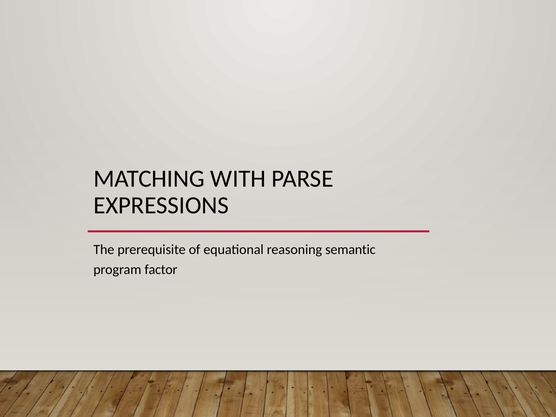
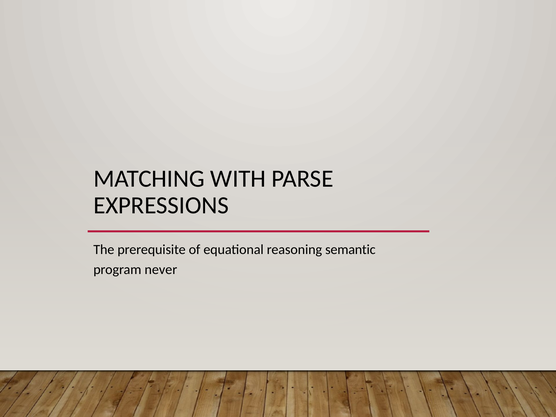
factor: factor -> never (161, 270)
